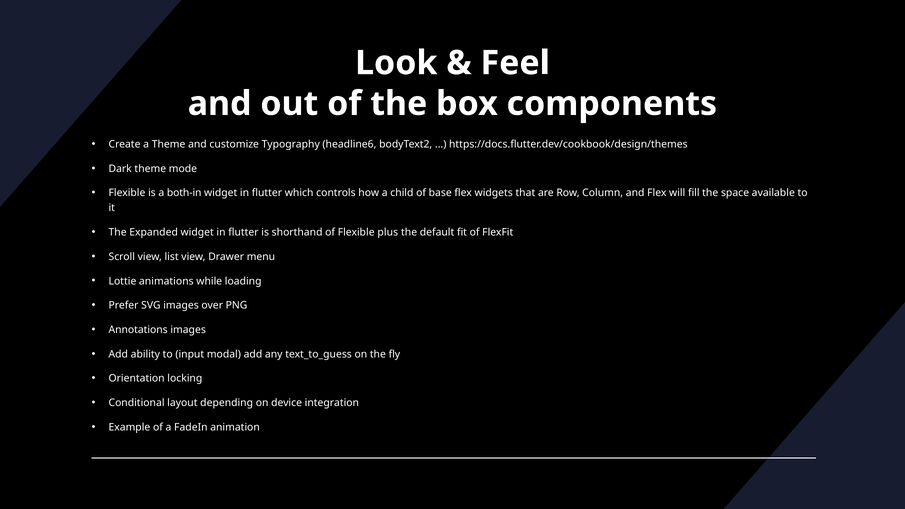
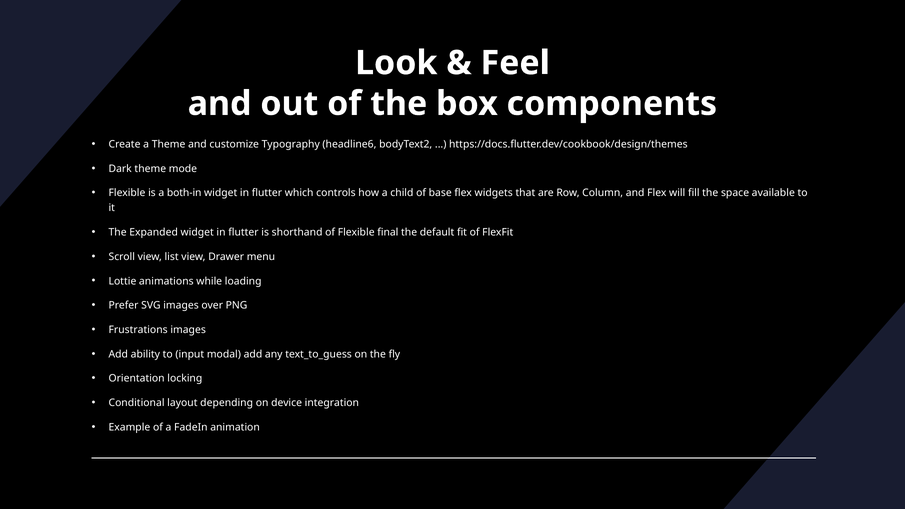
plus: plus -> final (388, 232)
Annotations: Annotations -> Frustrations (138, 330)
